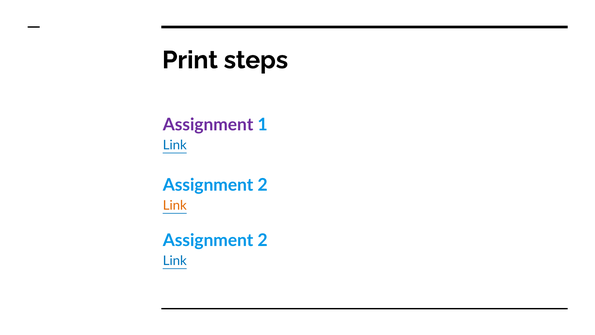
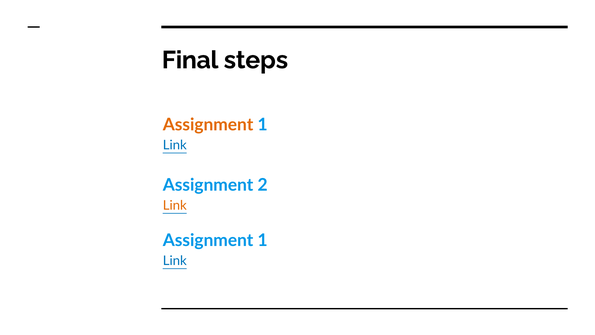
Print: Print -> Final (190, 60)
Assignment colour: purple -> orange (208, 125)
2: 2 -> 1 (263, 240)
